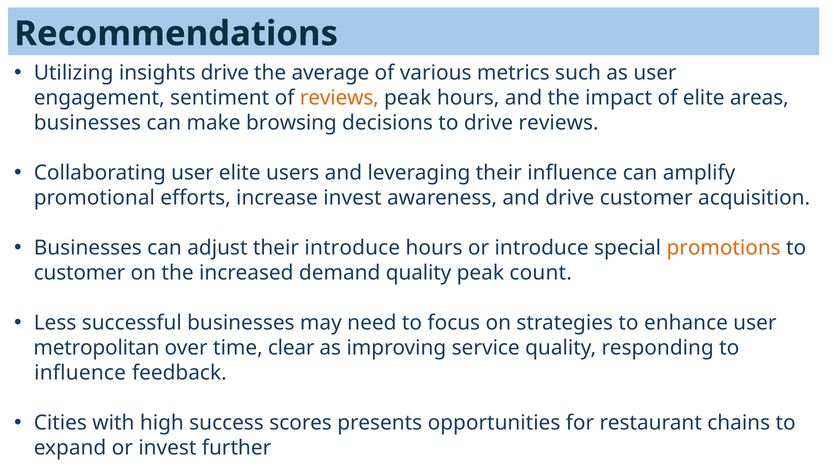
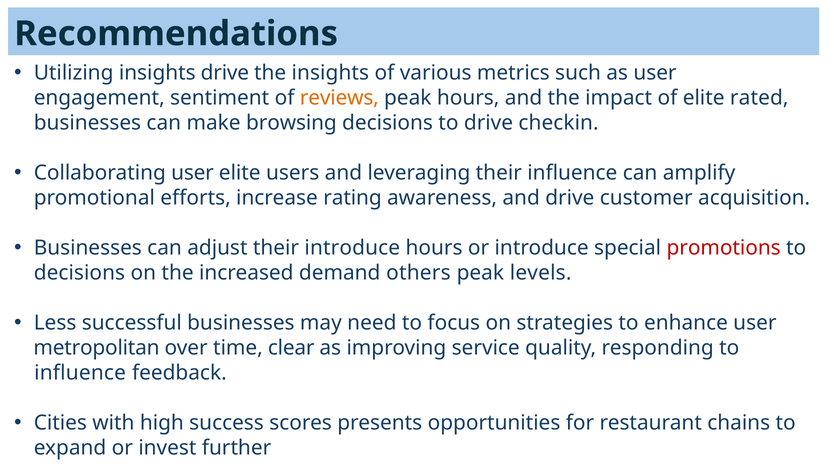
the average: average -> insights (330, 73)
areas: areas -> rated (759, 98)
drive reviews: reviews -> checkin (559, 123)
increase invest: invest -> rating (353, 198)
promotions colour: orange -> red (724, 248)
customer: customer -> decisions (79, 273)
demand quality: quality -> others (418, 273)
count: count -> levels (541, 273)
